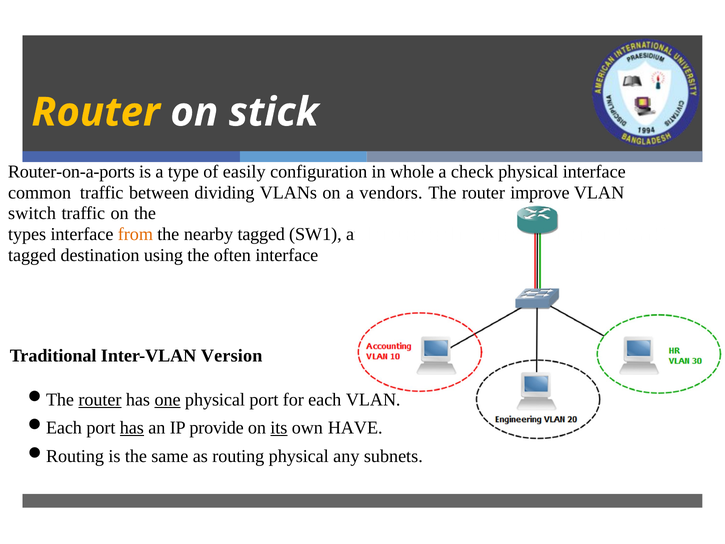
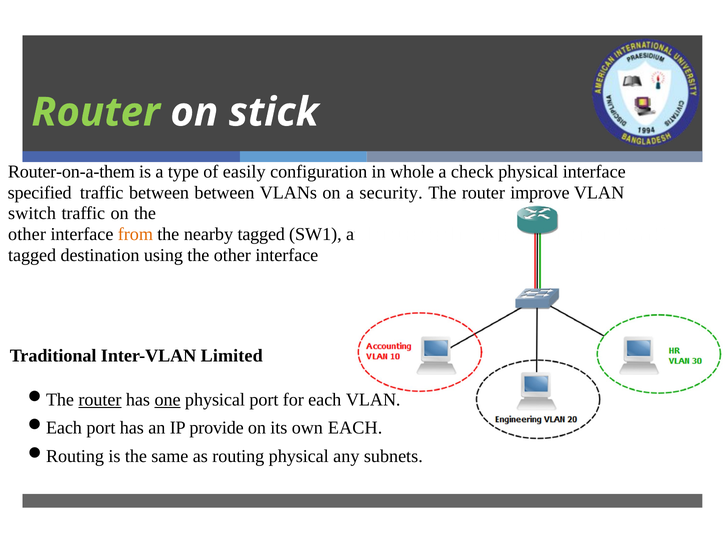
Router colour: yellow -> light green (96, 112)
Router-on-a-ports: Router-on-a-ports -> Router-on-a-them (71, 172)
common: common -> specified (40, 193)
between dividing: dividing -> between (224, 193)
vendors: vendors -> security (391, 193)
types: types -> other (27, 234)
using the often: often -> other (232, 255)
Version: Version -> Limited (232, 356)
has underline: present -> none (132, 428)
its underline: present -> none (279, 428)
own HAVE: HAVE -> EACH (355, 428)
